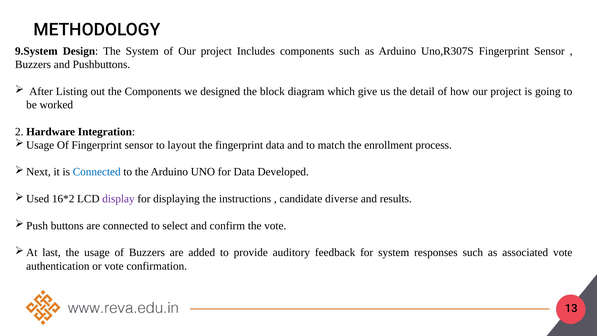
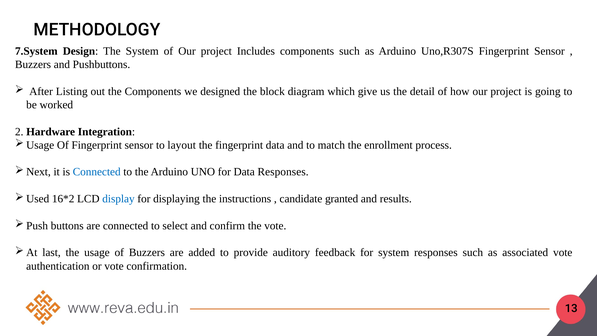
9.System: 9.System -> 7.System (36, 51)
Data Developed: Developed -> Responses (283, 172)
display colour: purple -> blue (118, 199)
diverse: diverse -> granted (342, 199)
